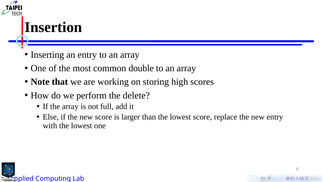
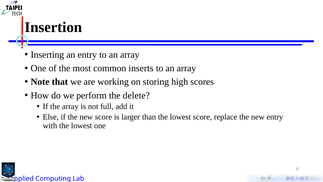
double: double -> inserts (141, 68)
